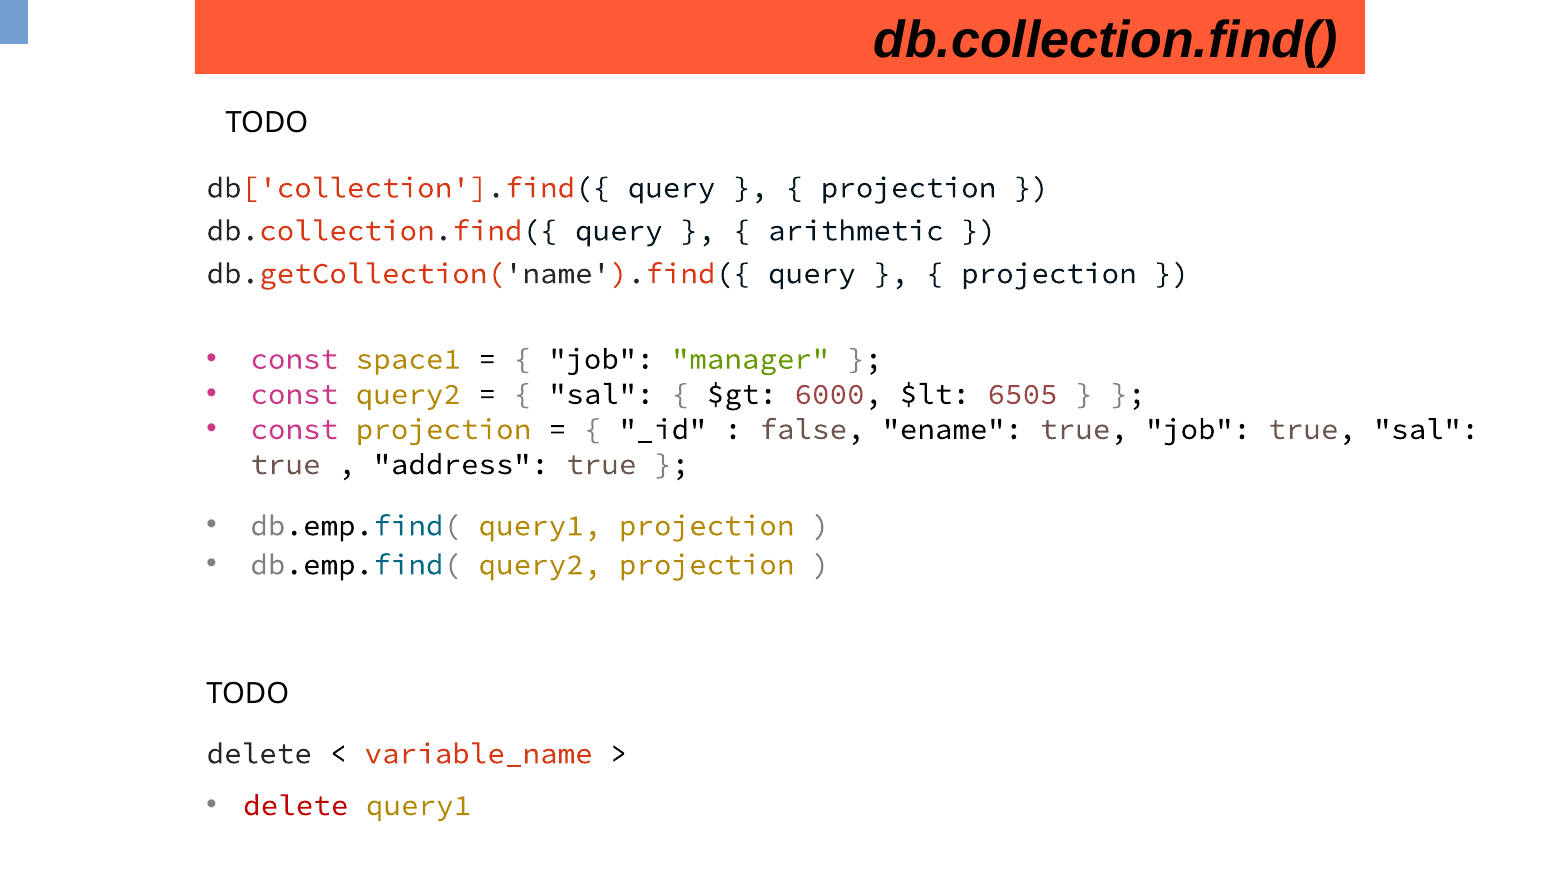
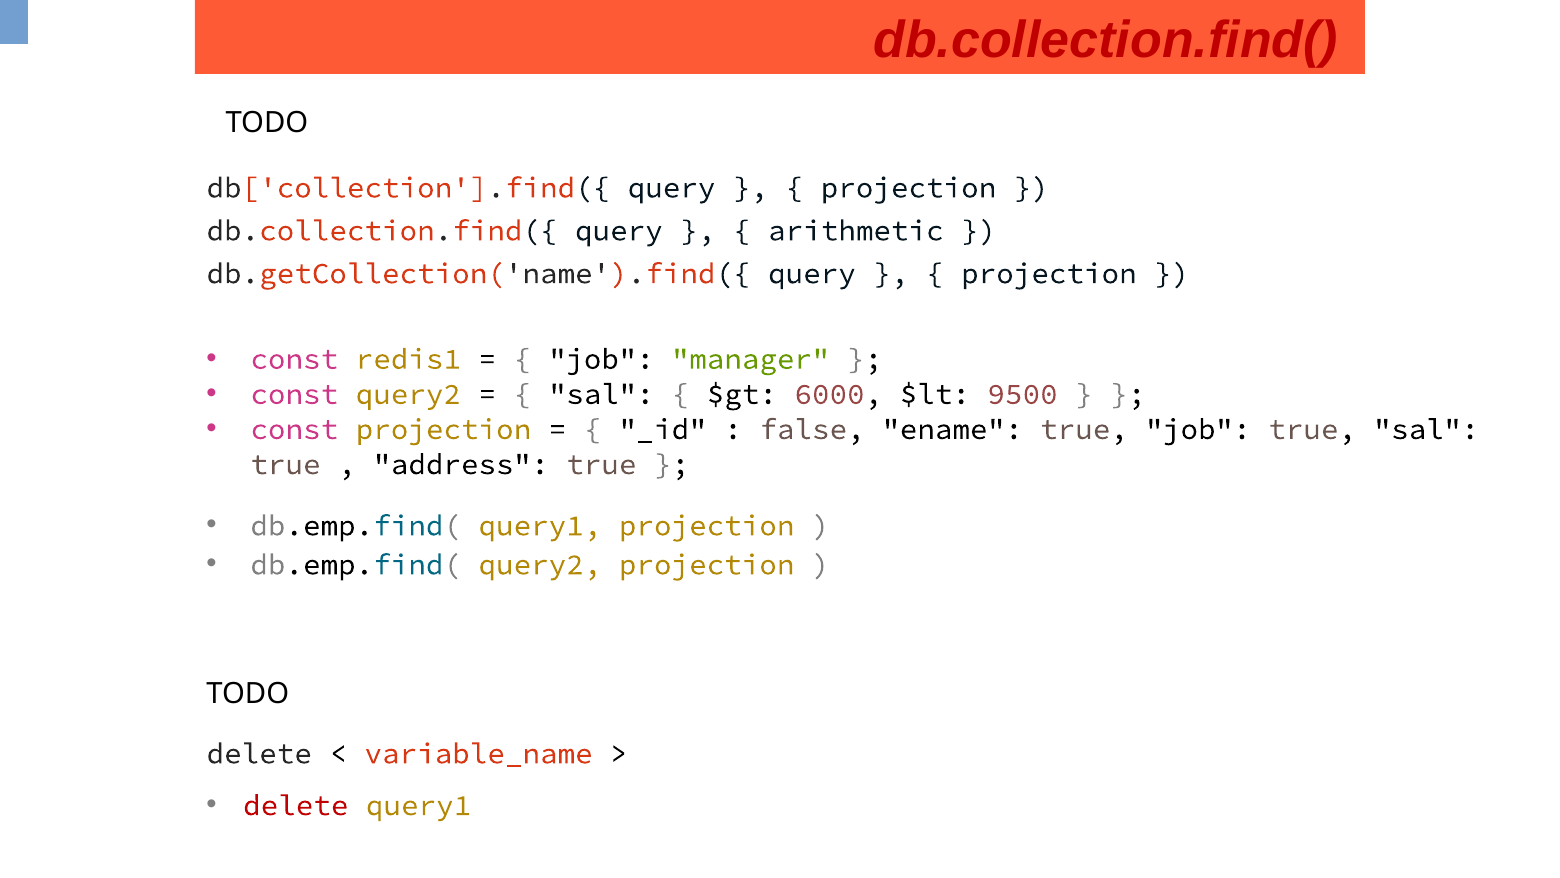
db.collection.find( colour: black -> red (1106, 41)
space1: space1 -> redis1 (408, 359)
6505: 6505 -> 9500 (1023, 394)
